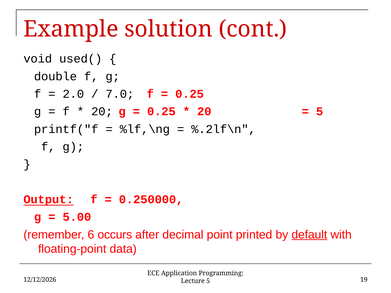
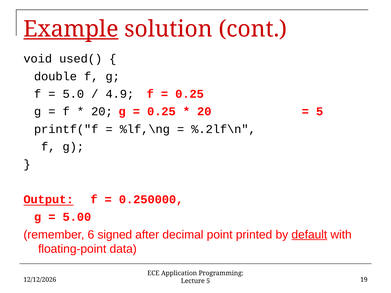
Example underline: none -> present (71, 29)
2.0: 2.0 -> 5.0 (73, 94)
7.0: 7.0 -> 4.9 (120, 94)
occurs: occurs -> signed (115, 235)
